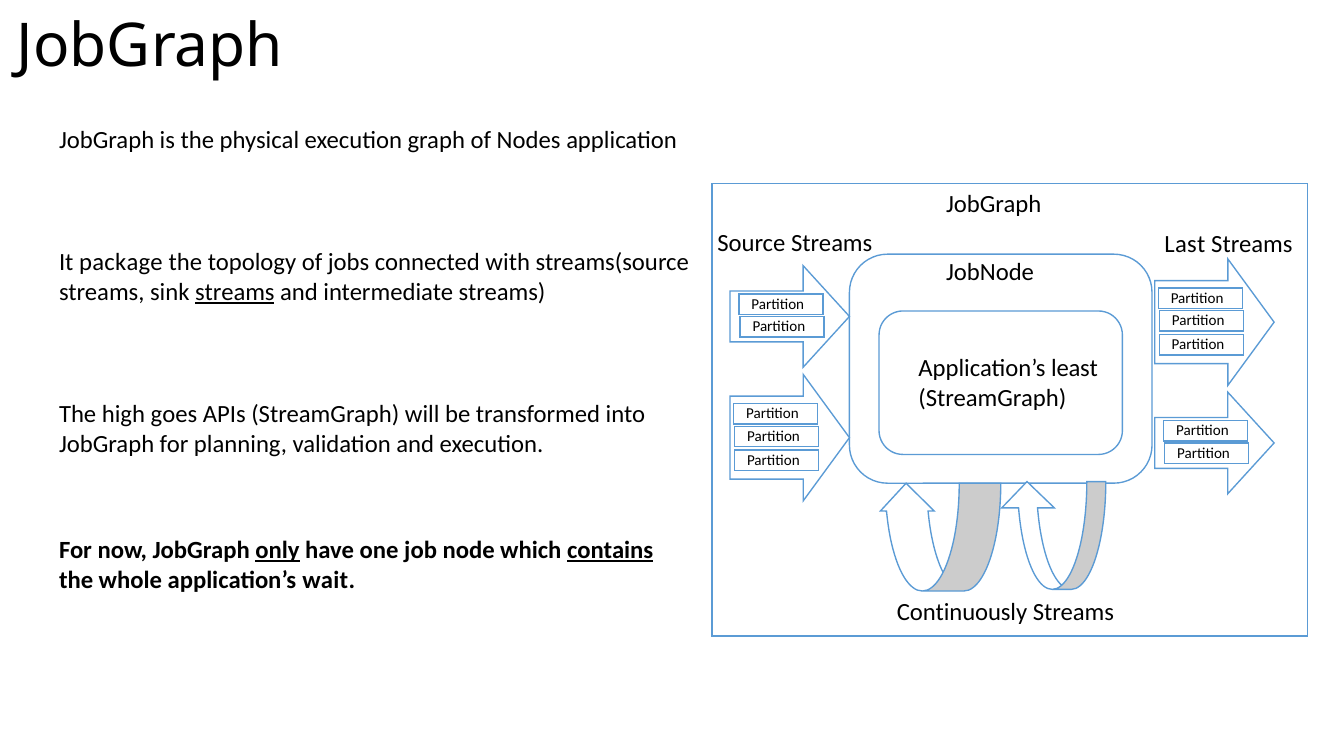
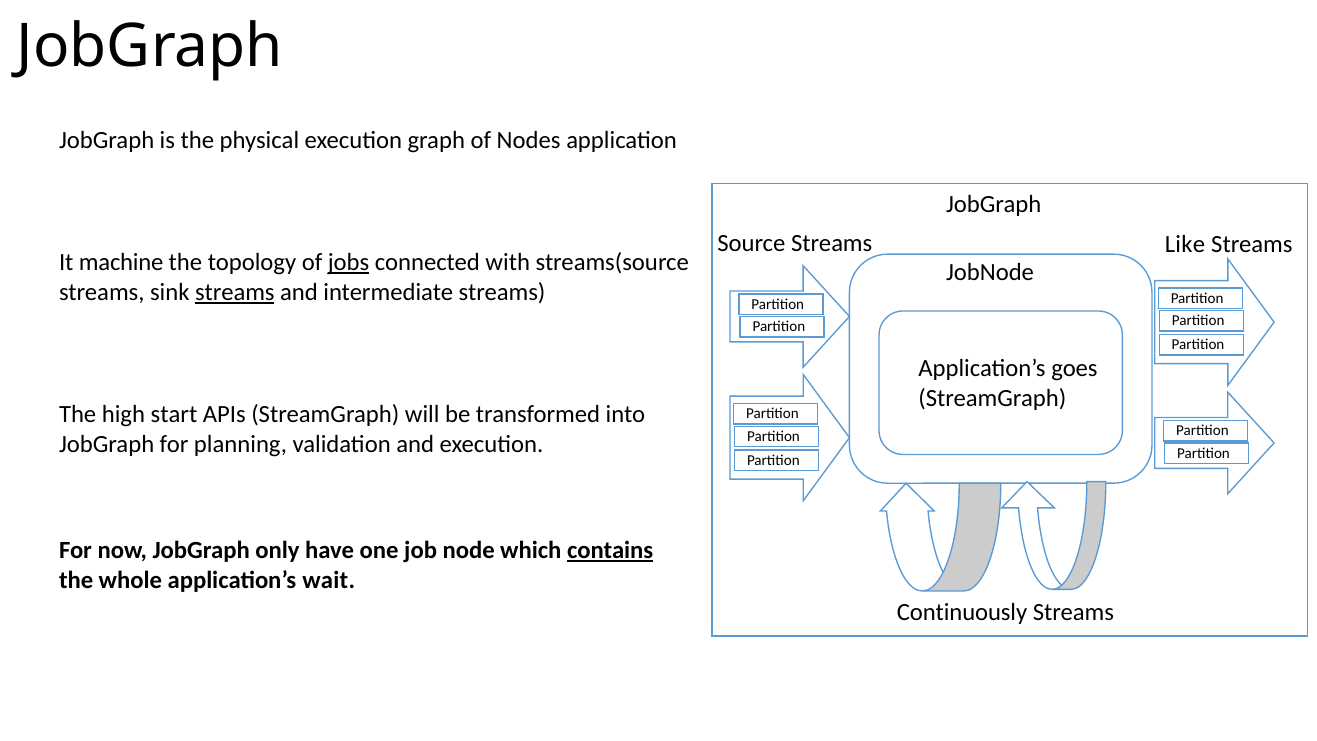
Last: Last -> Like (1185, 244)
package: package -> machine (121, 263)
jobs underline: none -> present (349, 263)
least: least -> goes (1074, 369)
goes: goes -> start (174, 415)
only underline: present -> none (278, 550)
